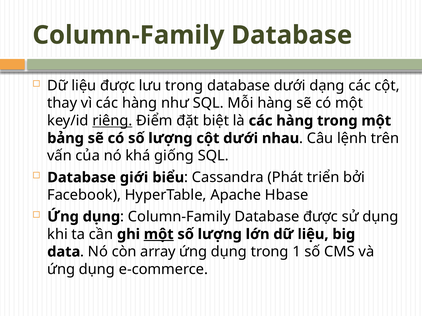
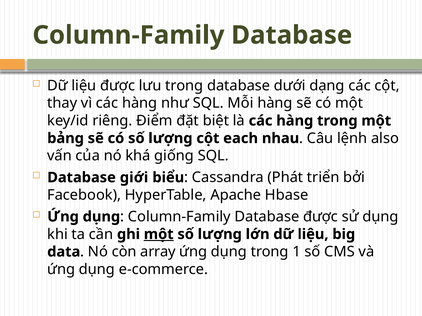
riêng underline: present -> none (112, 121)
cột dưới: dưới -> each (241, 138)
trên: trên -> also (385, 138)
